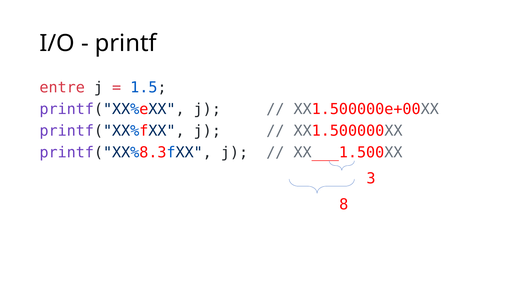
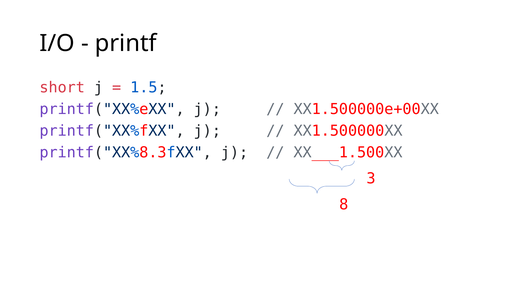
entre: entre -> short (62, 88)
